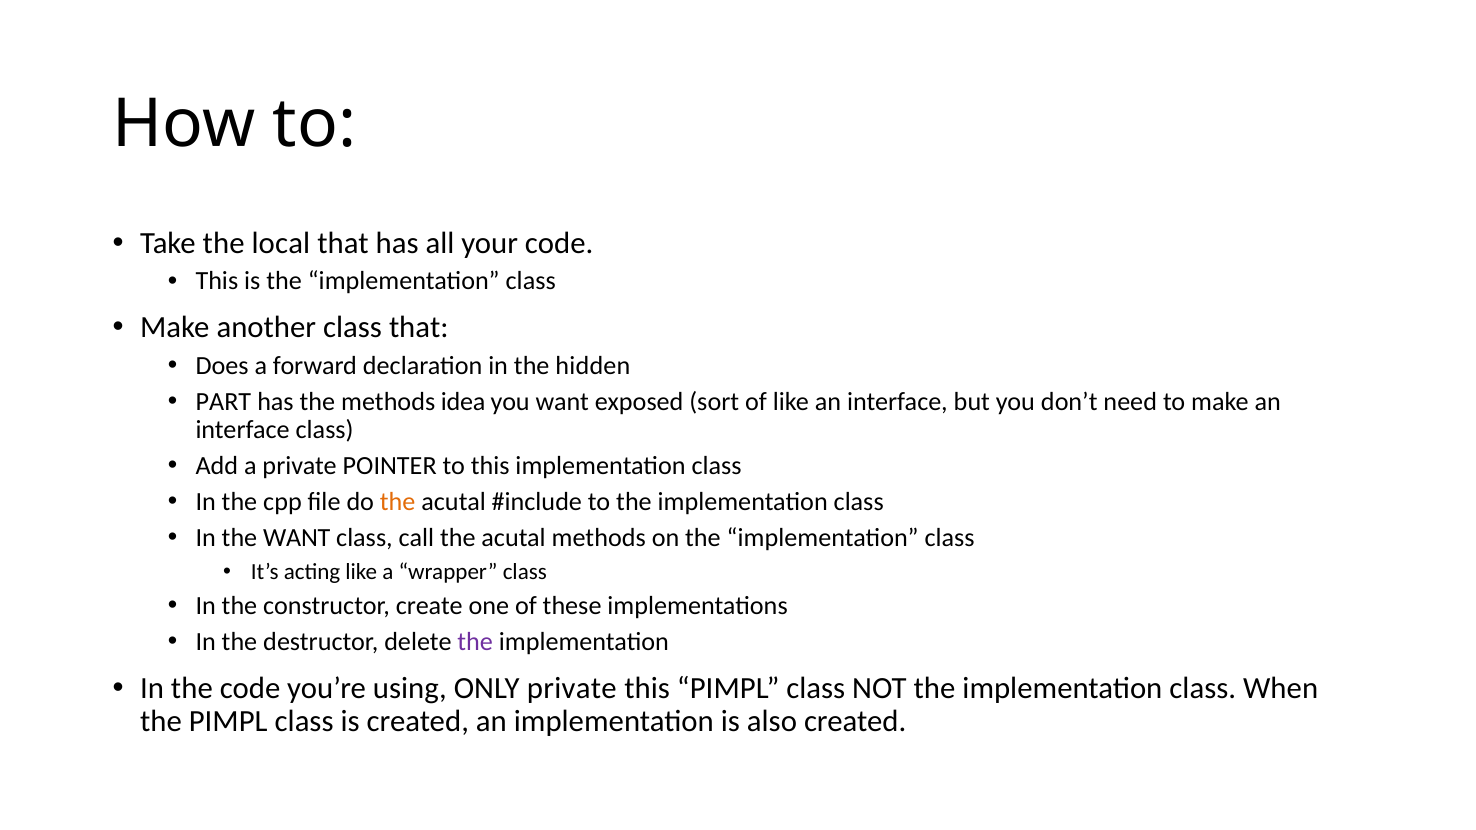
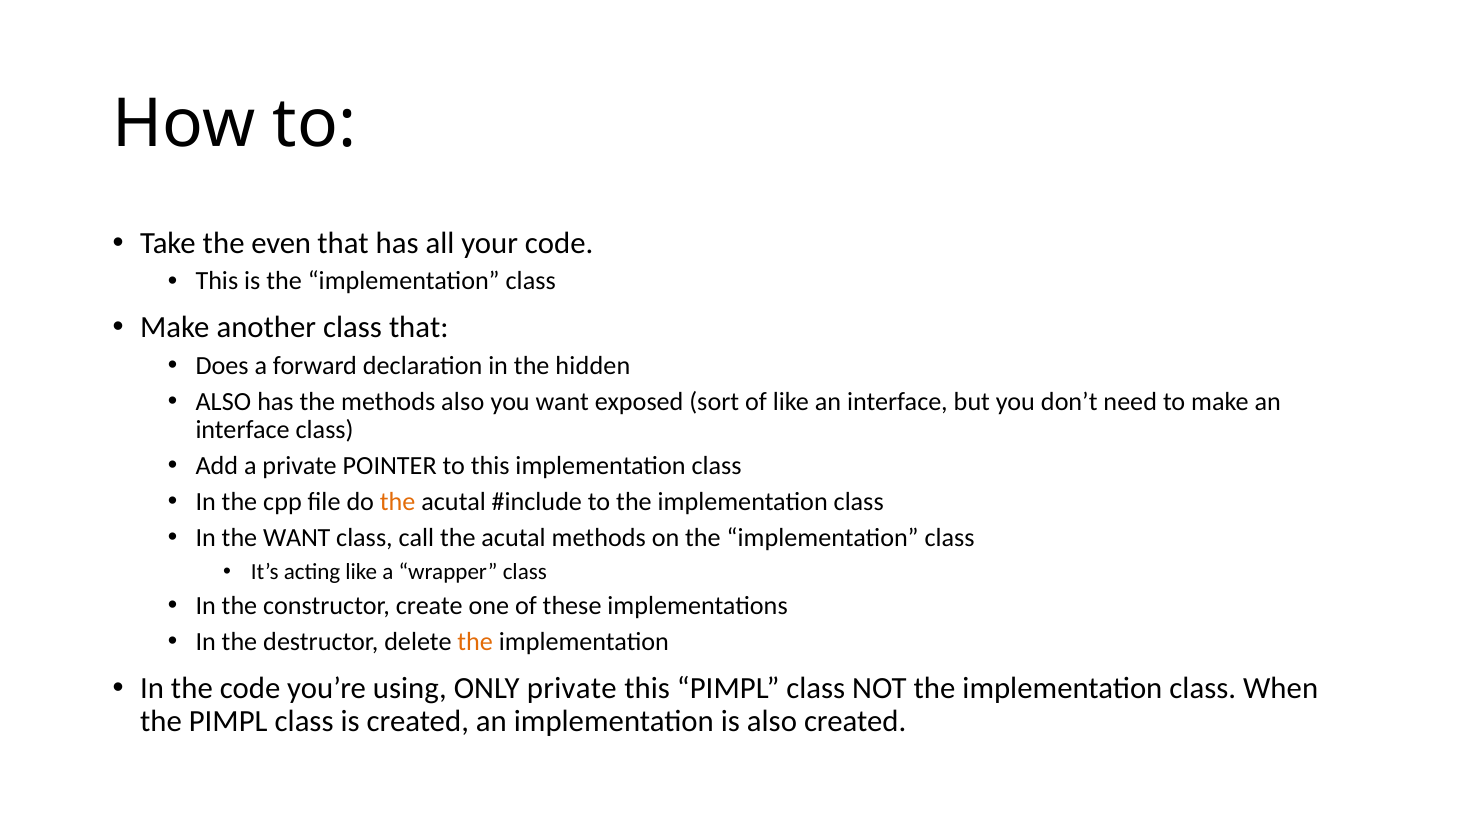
local: local -> even (281, 243)
PART: PART -> ALSO (223, 402)
methods idea: idea -> also (463, 402)
the colour: purple -> orange (475, 642)
